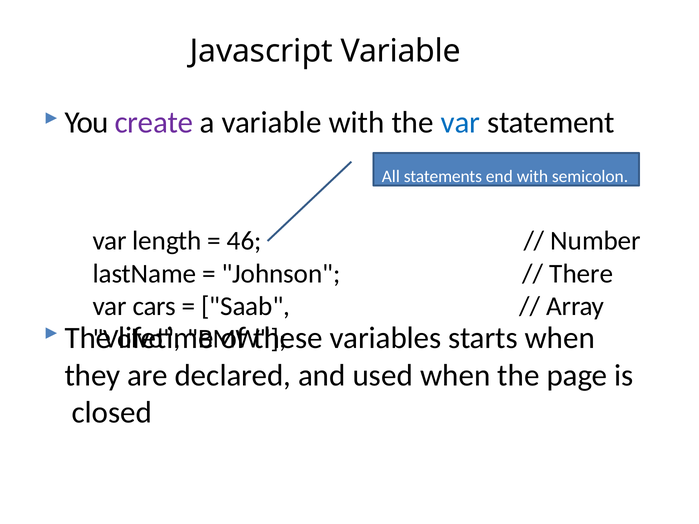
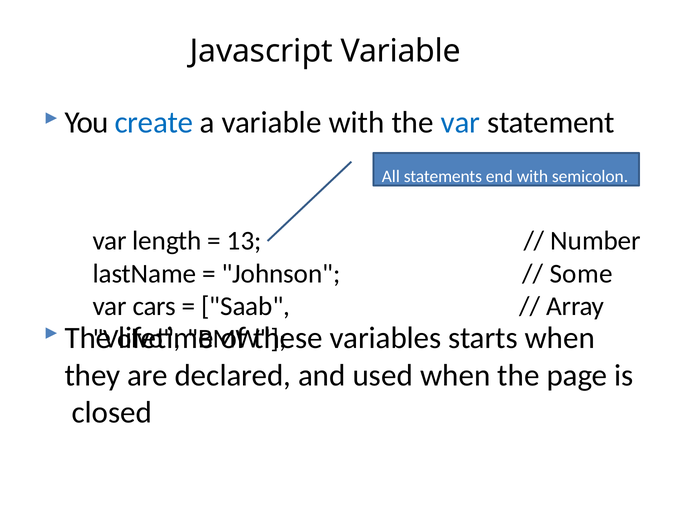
create colour: purple -> blue (154, 123)
46: 46 -> 13 (244, 241)
There: There -> Some (581, 274)
